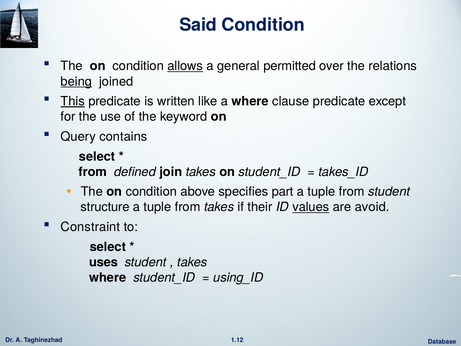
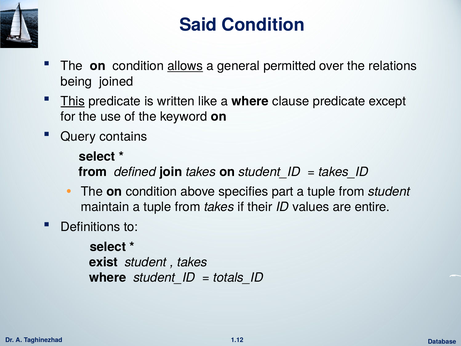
being underline: present -> none (76, 81)
structure: structure -> maintain (105, 207)
values underline: present -> none (311, 207)
avoid: avoid -> entire (372, 207)
Constraint: Constraint -> Definitions (90, 227)
uses: uses -> exist (103, 262)
using_ID: using_ID -> totals_ID (238, 277)
